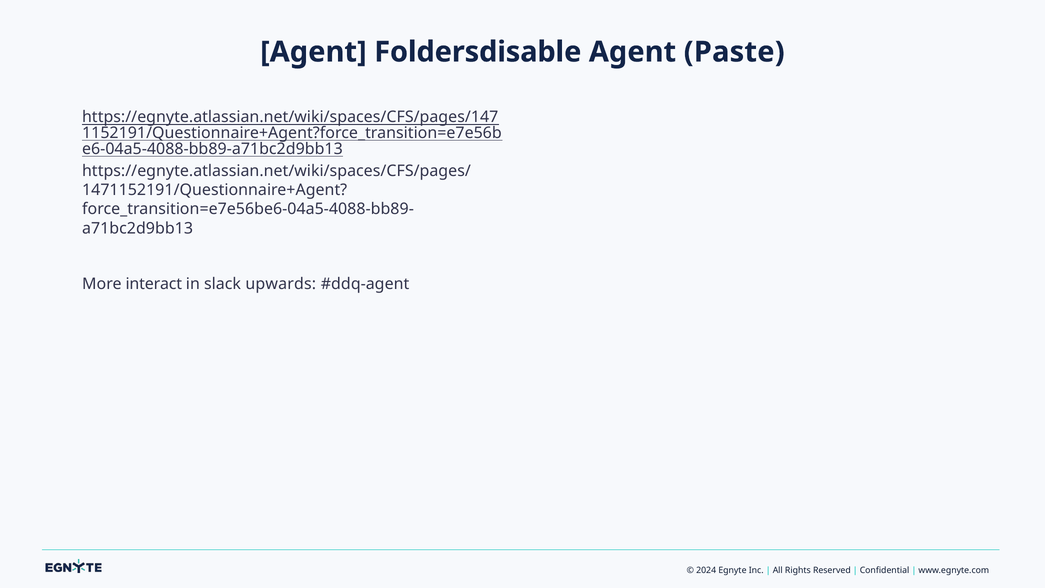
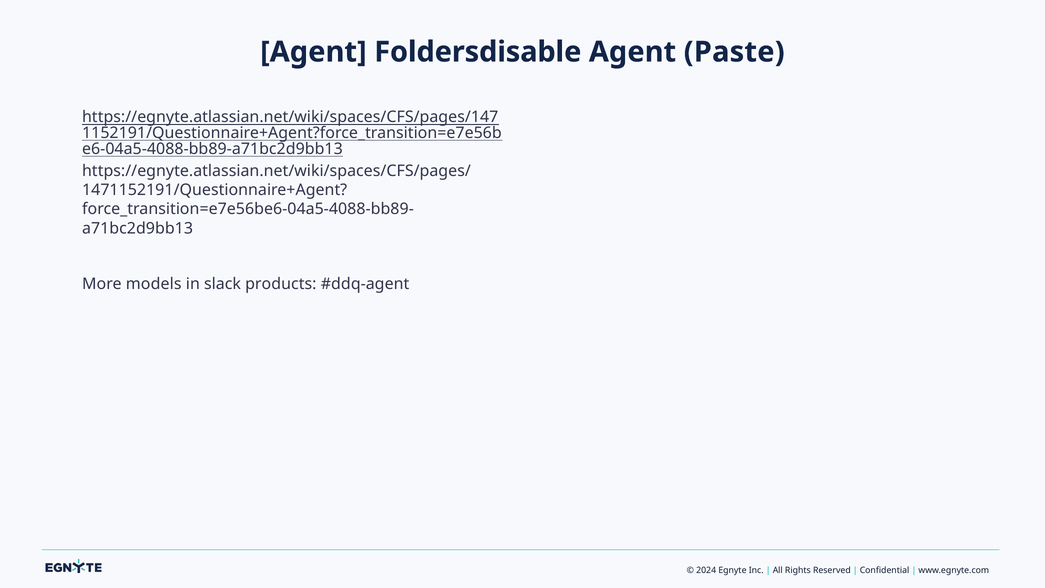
interact: interact -> models (154, 284)
upwards: upwards -> products (281, 284)
